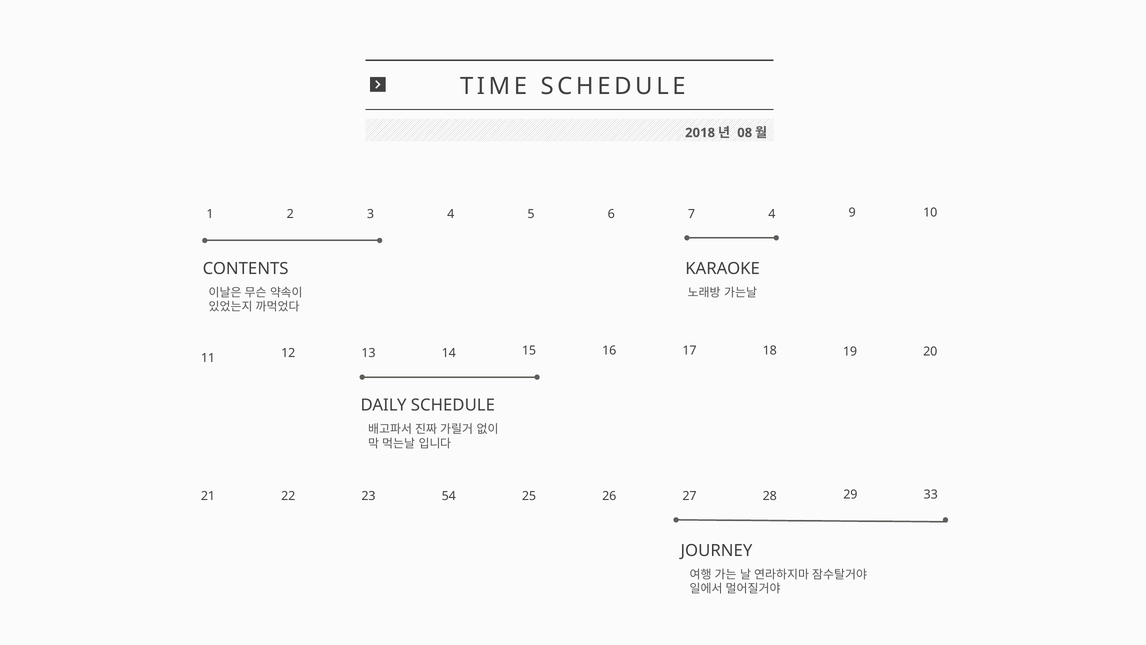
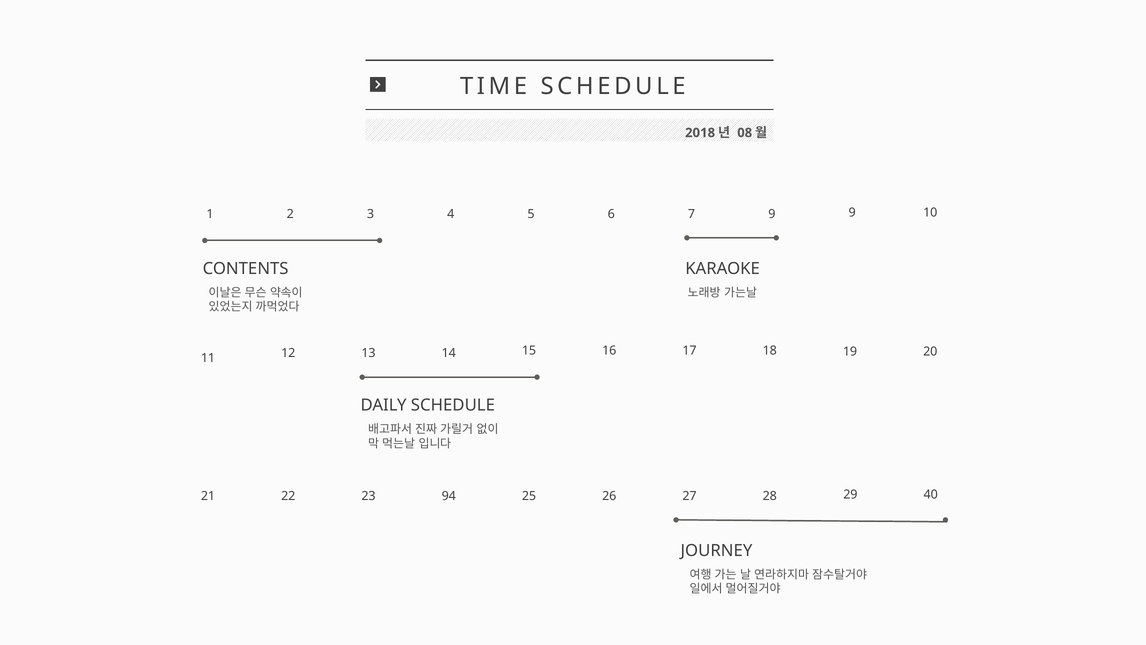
7 4: 4 -> 9 (772, 214)
54: 54 -> 94 (449, 496)
33: 33 -> 40 (931, 495)
